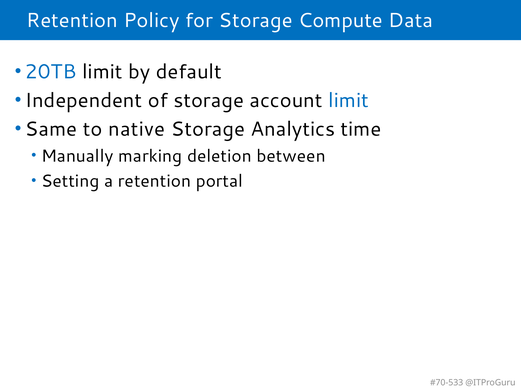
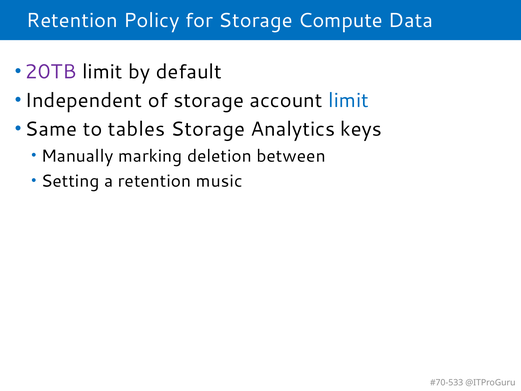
20TB colour: blue -> purple (51, 72)
native: native -> tables (137, 129)
time: time -> keys (361, 129)
portal: portal -> music (219, 181)
